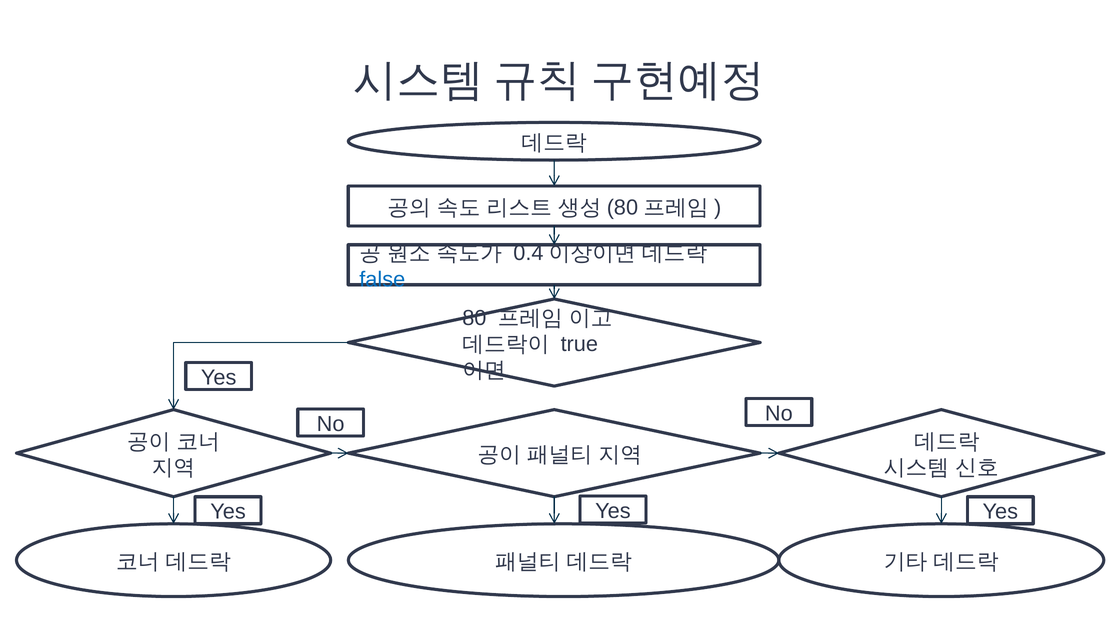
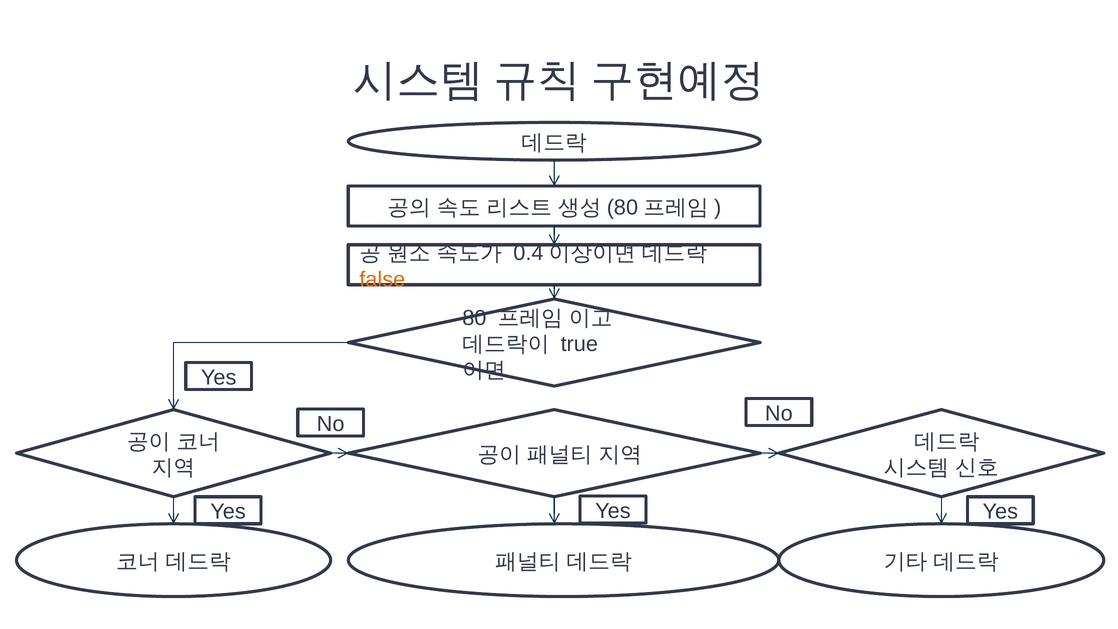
false colour: blue -> orange (382, 279)
